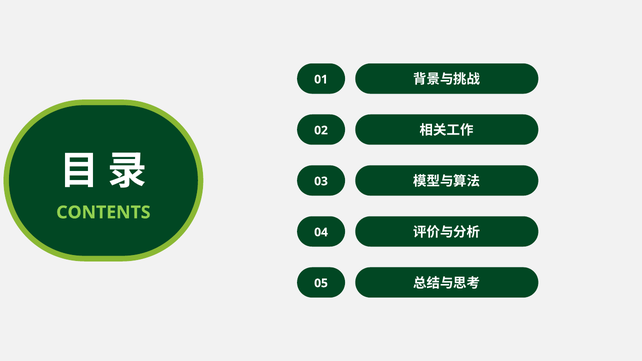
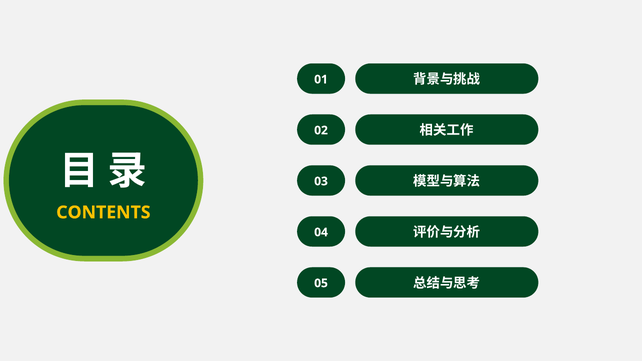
CONTENTS colour: light green -> yellow (103, 213)
